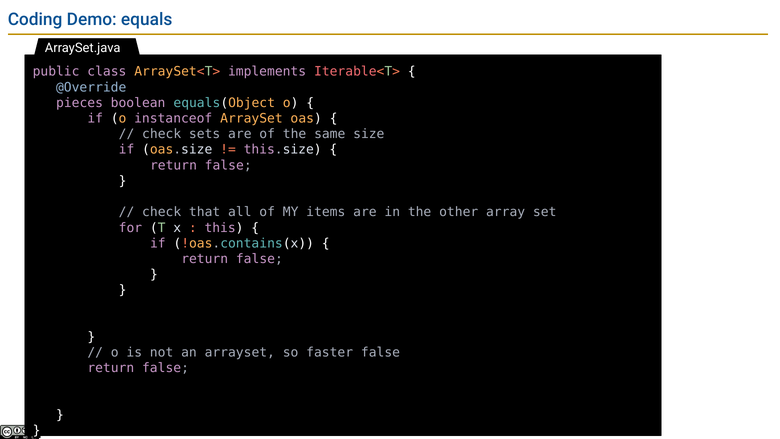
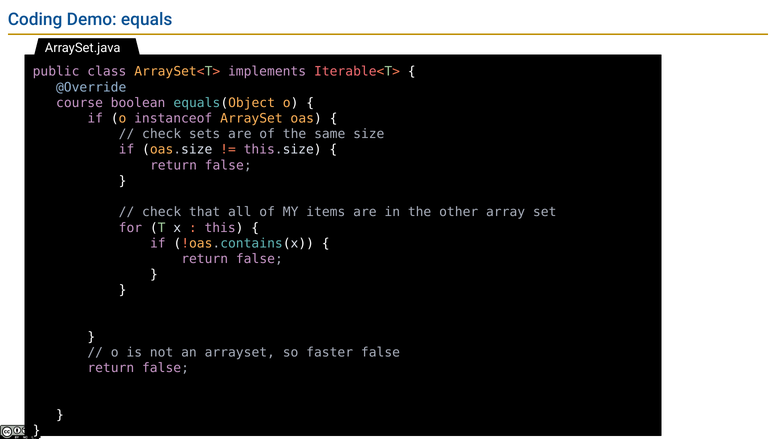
pieces: pieces -> course (80, 103)
